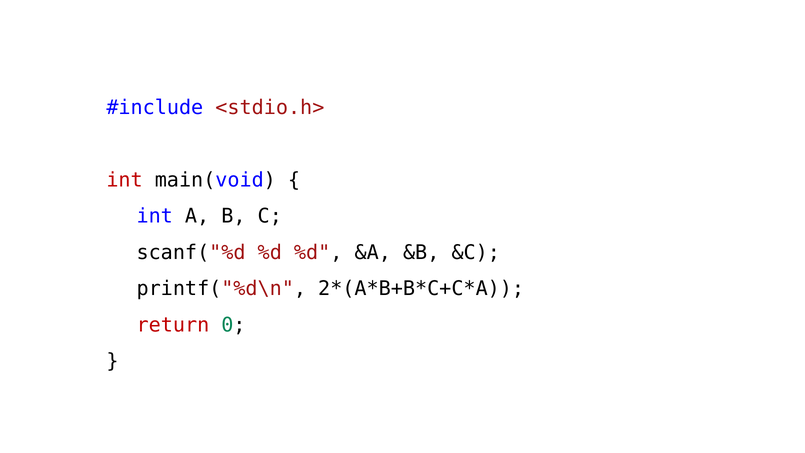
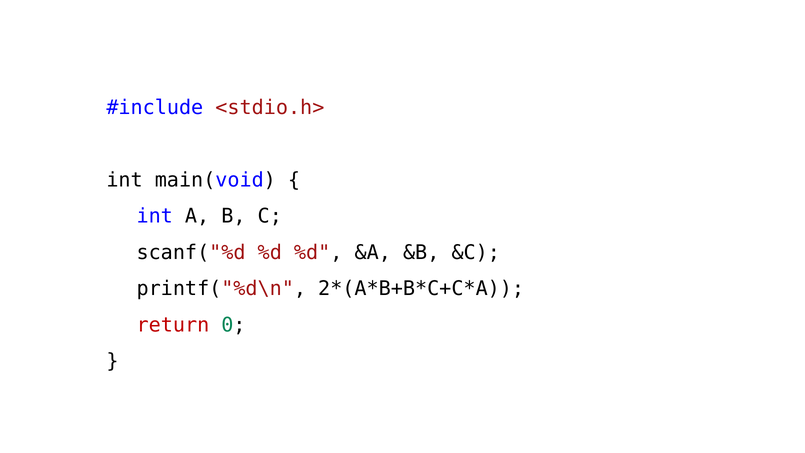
int colour: red -> black (125, 180)
